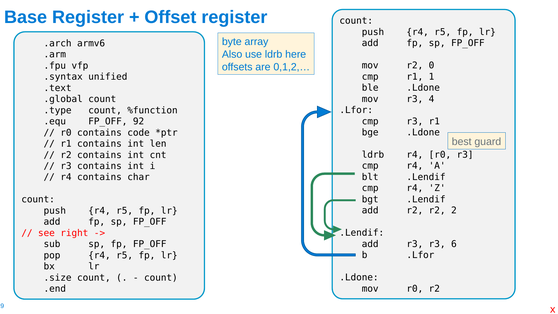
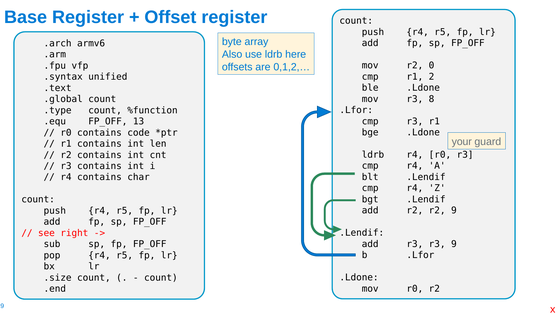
1: 1 -> 2 (432, 77)
4: 4 -> 8 (432, 99)
92: 92 -> 13 (139, 121)
best: best -> your (462, 142)
r2 2: 2 -> 9 (454, 210)
r3 6: 6 -> 9 (454, 244)
